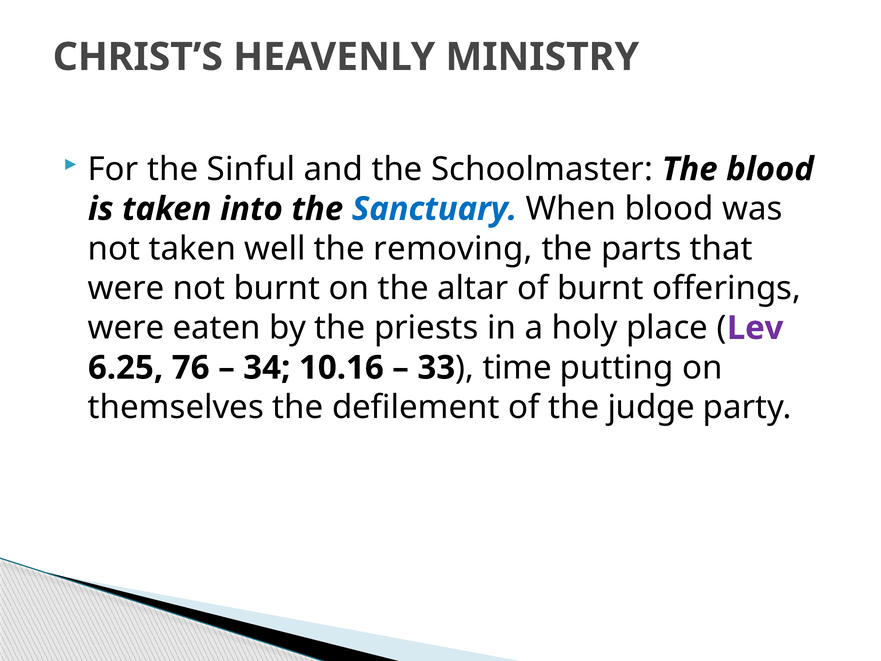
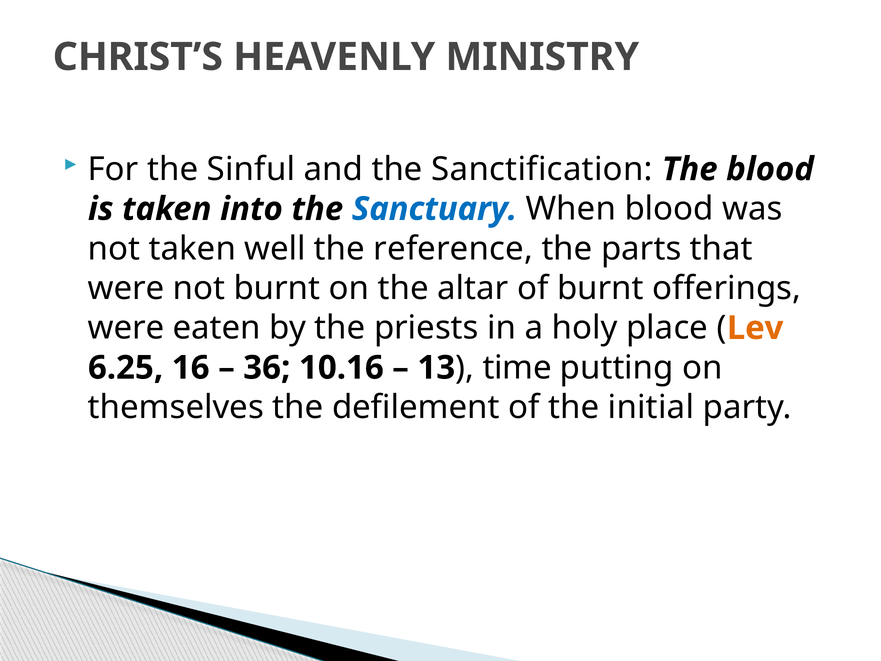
Schoolmaster: Schoolmaster -> Sanctification (542, 169)
removing: removing -> reference (453, 249)
Lev colour: purple -> orange (755, 328)
76: 76 -> 16 (191, 368)
34: 34 -> 36 (267, 368)
33: 33 -> 13 (436, 368)
judge: judge -> initial (651, 407)
